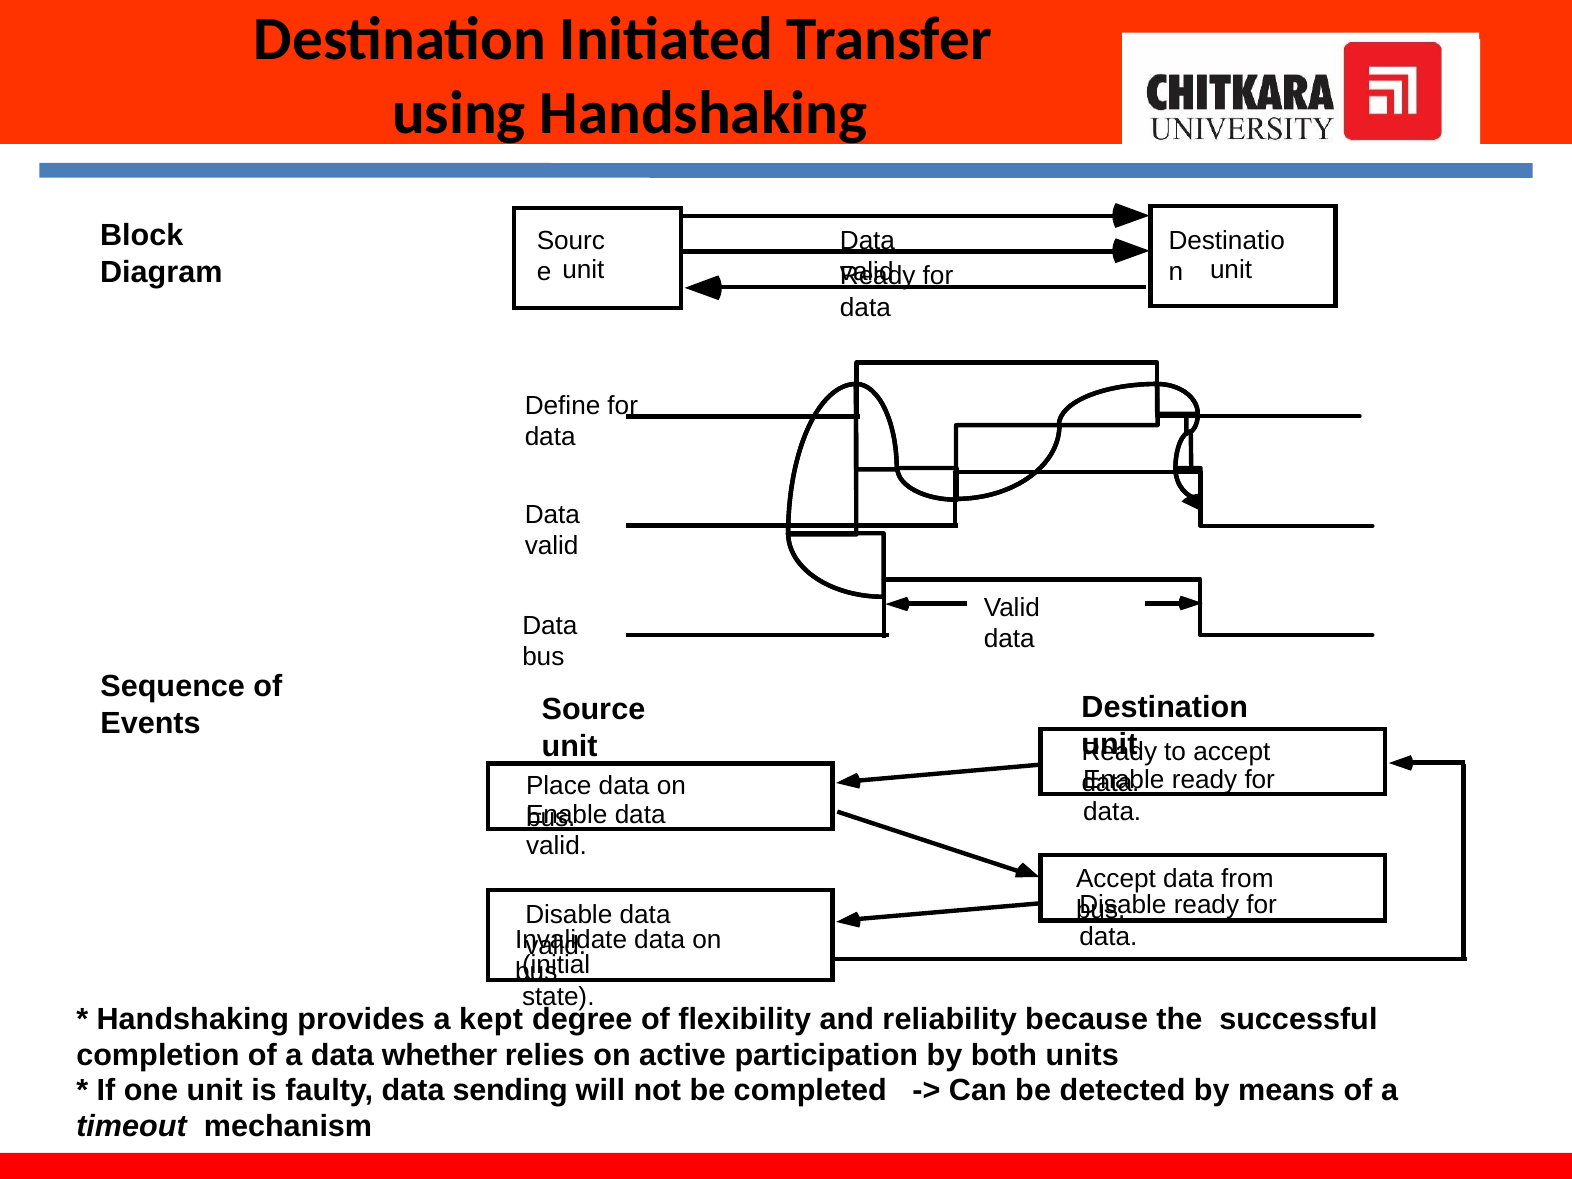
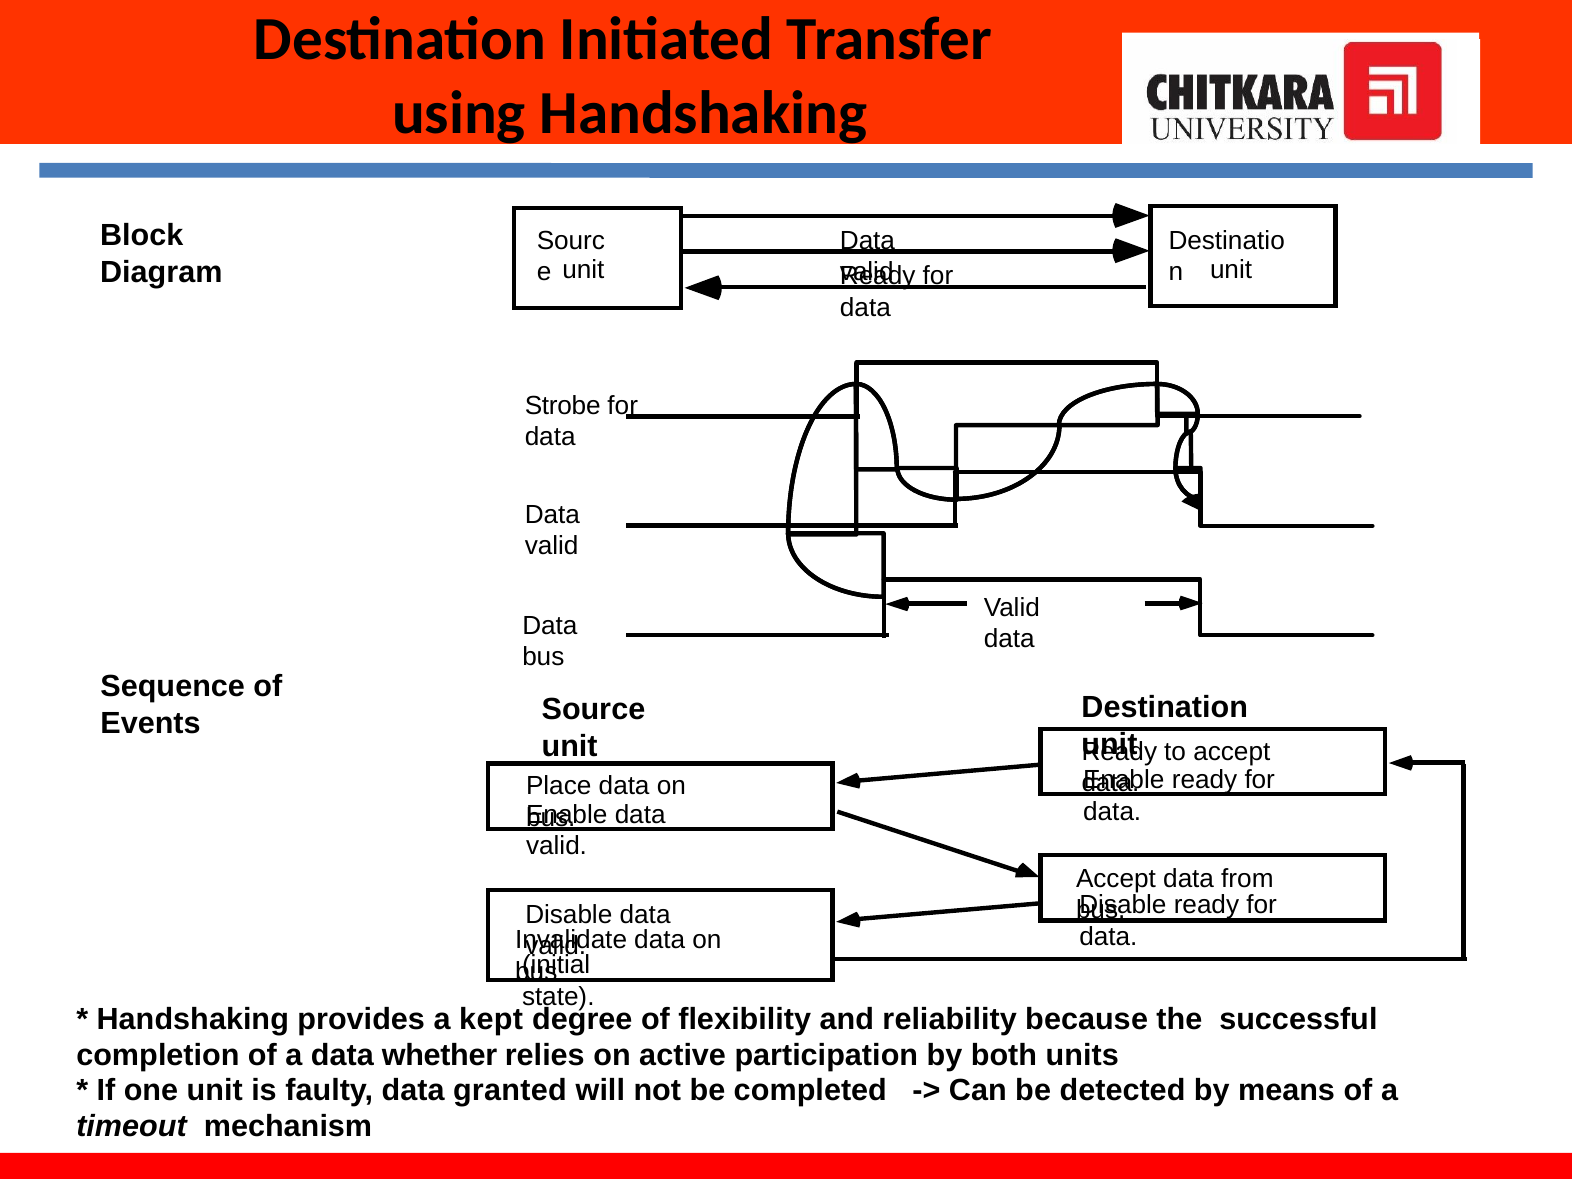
Define: Define -> Strobe (563, 406)
sending: sending -> granted (510, 1091)
